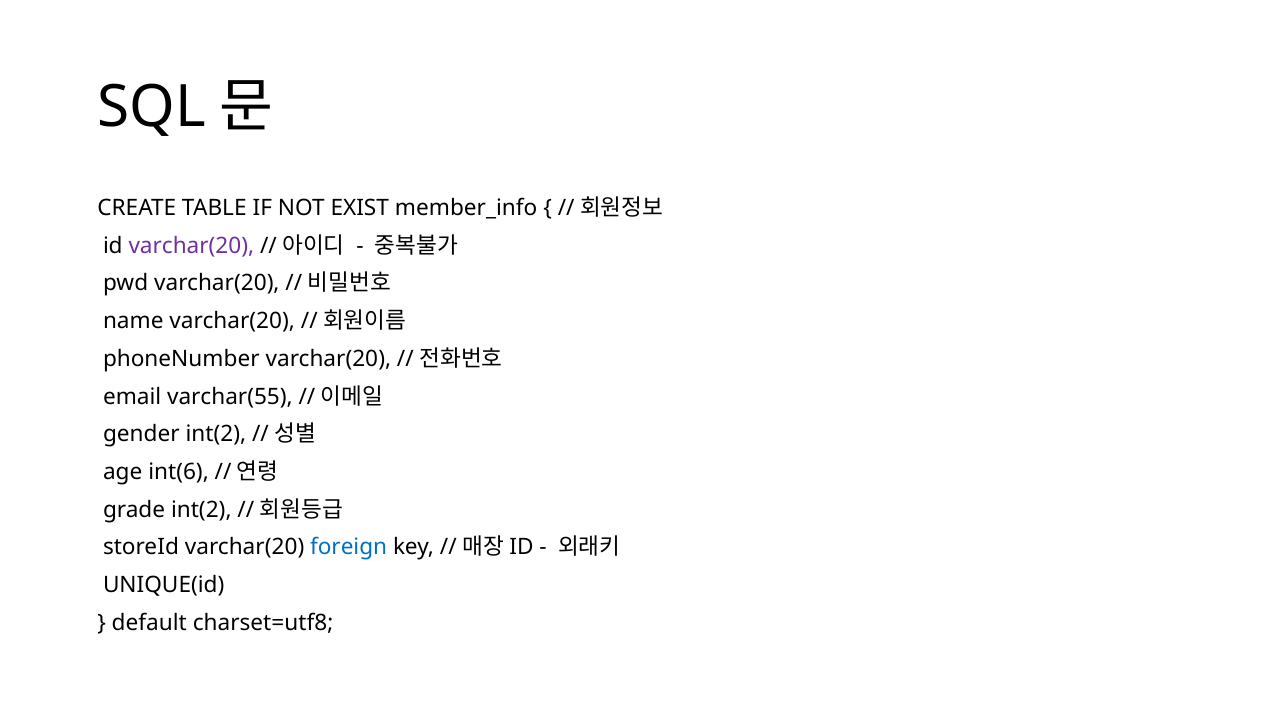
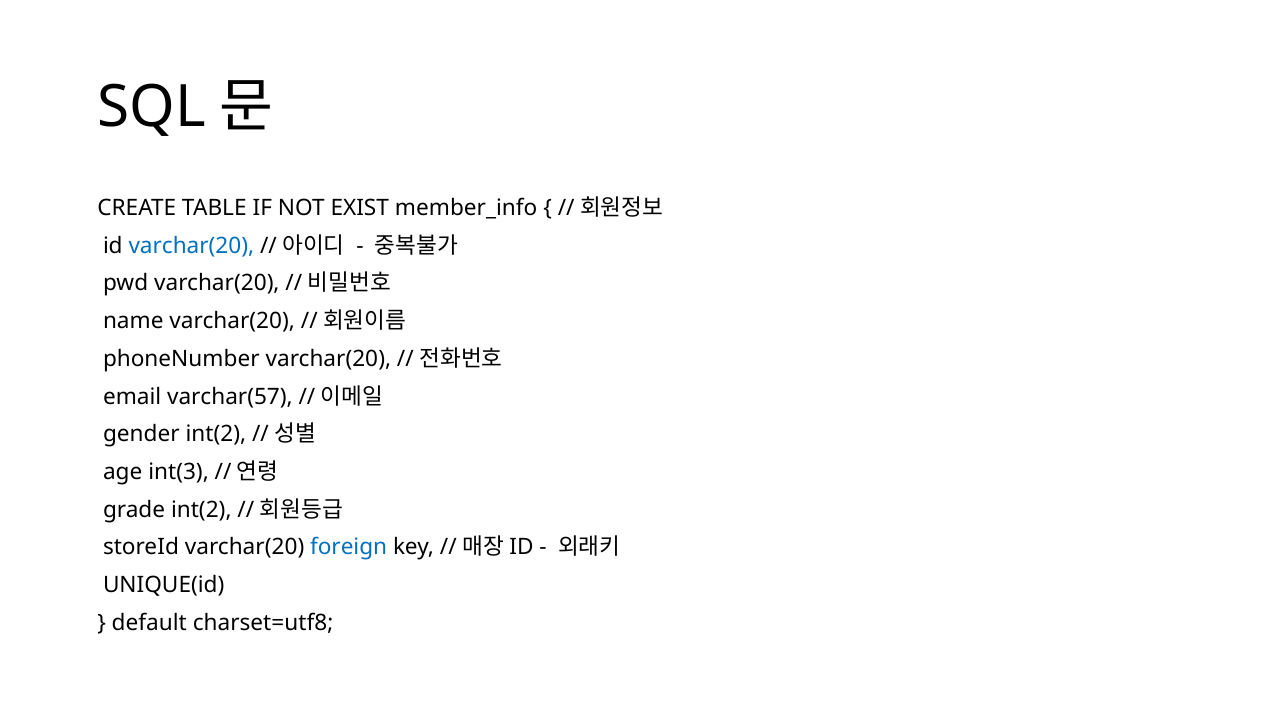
varchar(20 colour: purple -> blue (191, 246)
varchar(55: varchar(55 -> varchar(57 (230, 396)
int(6: int(6 -> int(3 (179, 472)
